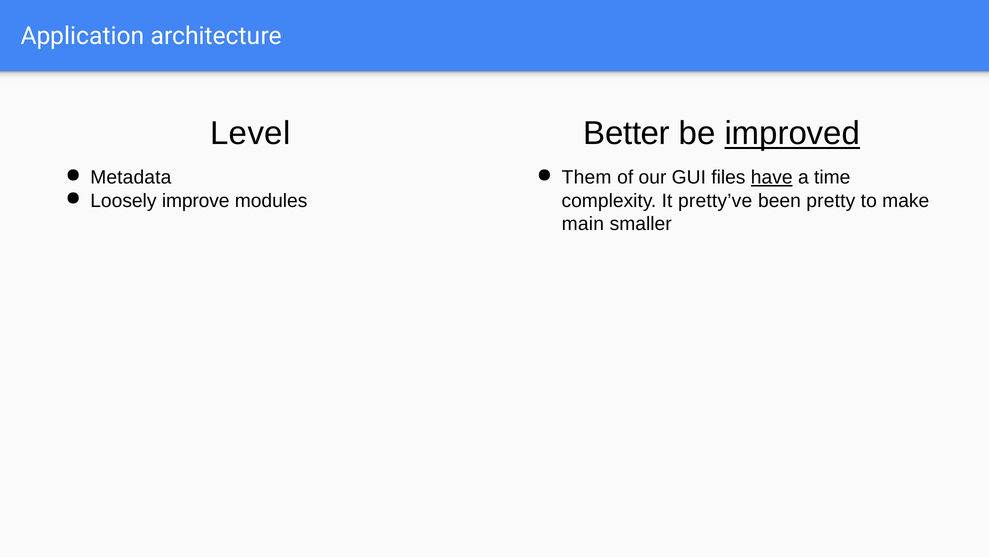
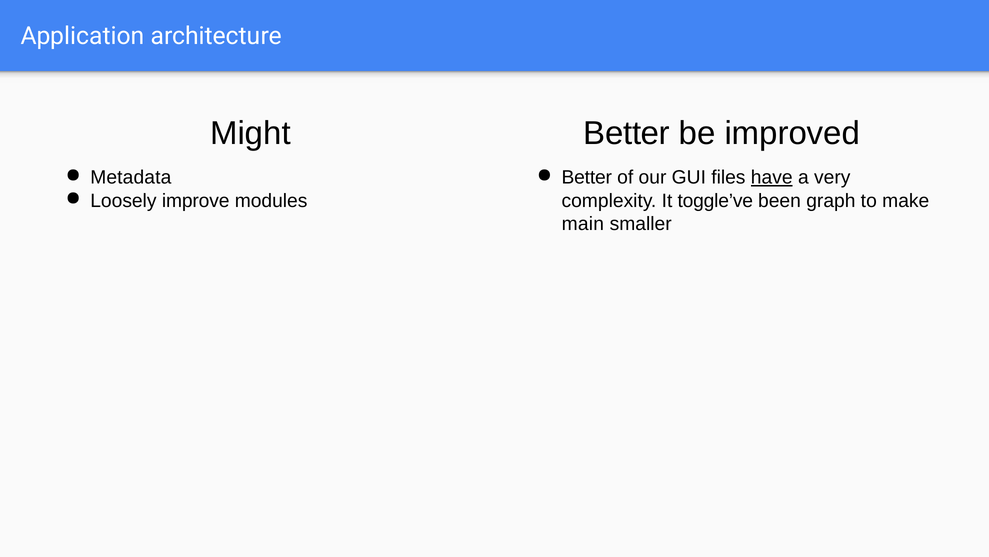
Level: Level -> Might (250, 133)
improved underline: present -> none (792, 133)
Them: Them -> Better (587, 177)
time: time -> very (832, 177)
pretty’ve: pretty’ve -> toggle’ve (715, 200)
pretty: pretty -> graph (831, 200)
